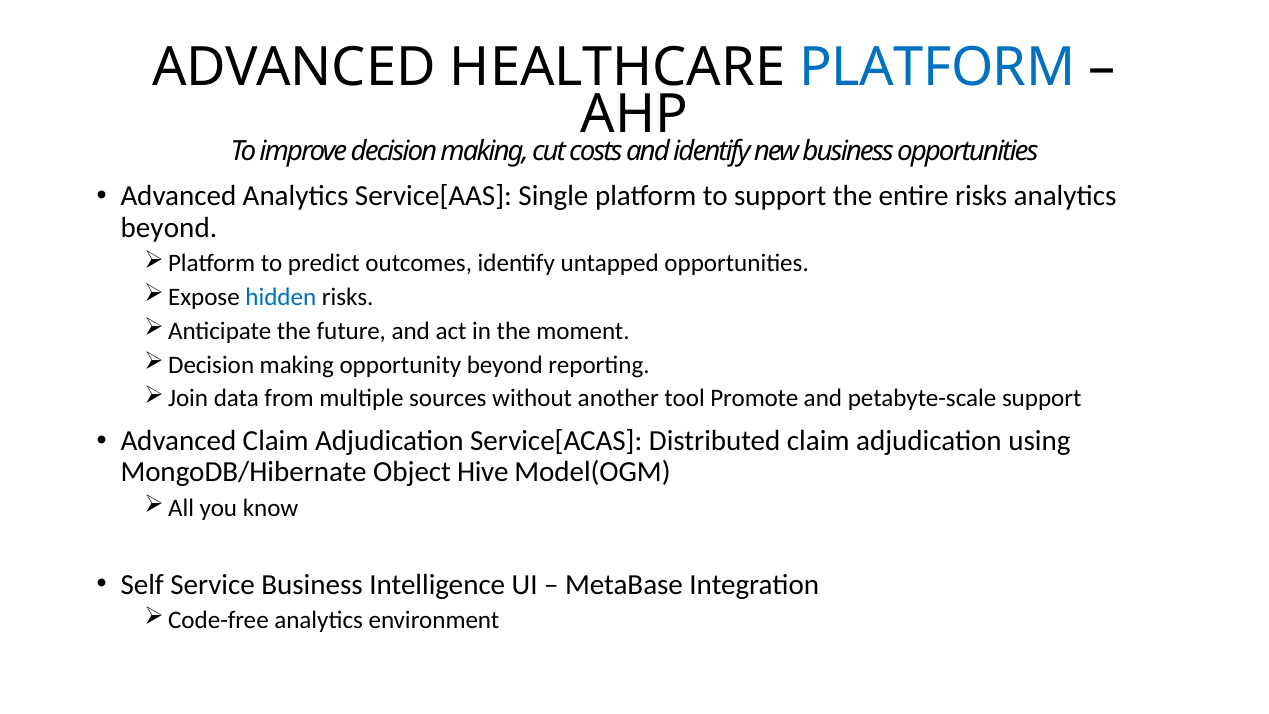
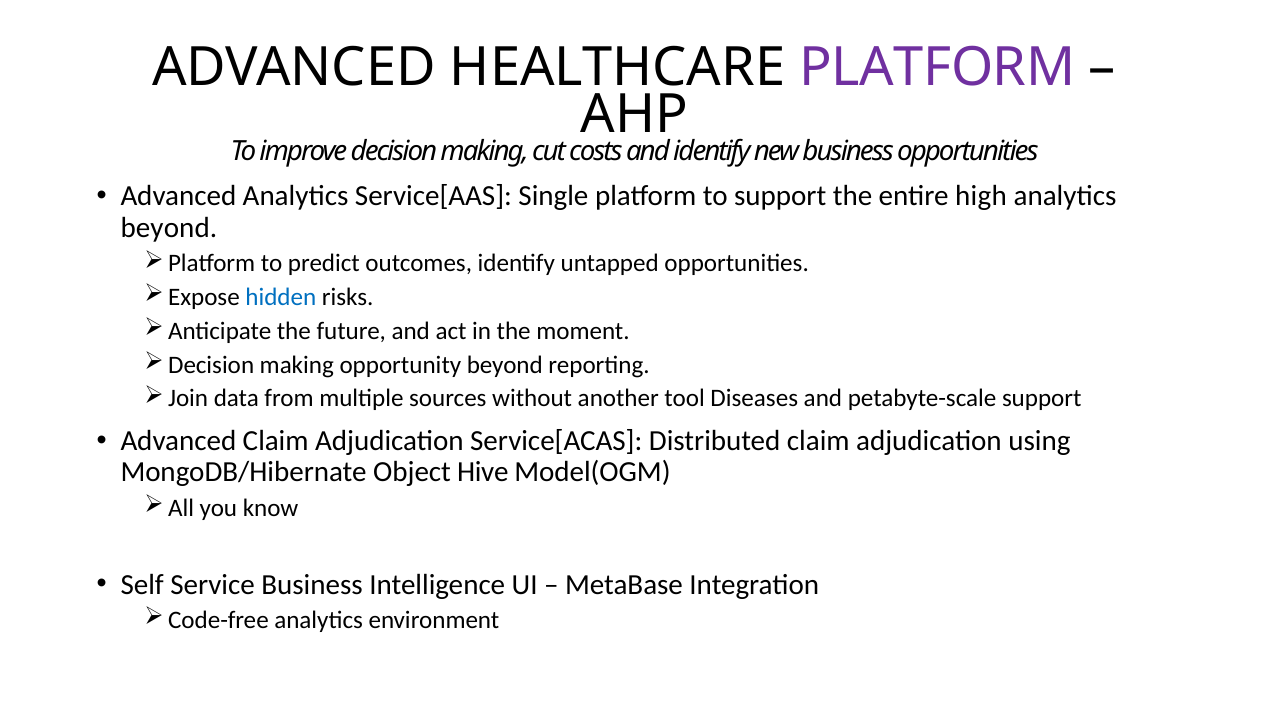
PLATFORM colour: blue -> purple (937, 68)
entire risks: risks -> high (981, 196)
Promote: Promote -> Diseases (754, 398)
